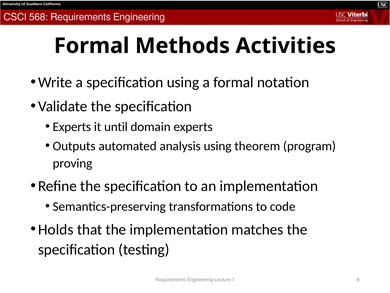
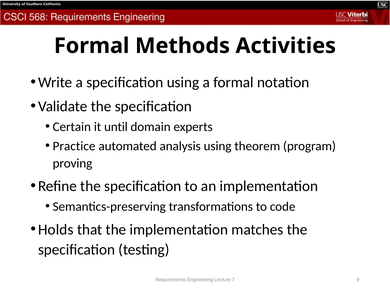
Experts: Experts -> Certain (72, 127)
Outputs: Outputs -> Practice (74, 146)
